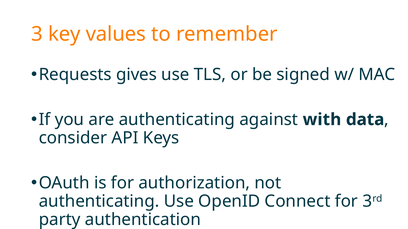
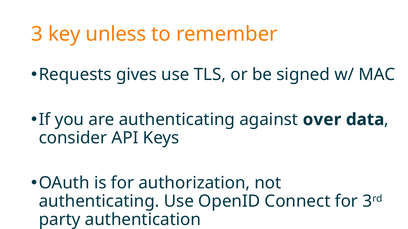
values: values -> unless (116, 34)
with: with -> over (322, 120)
